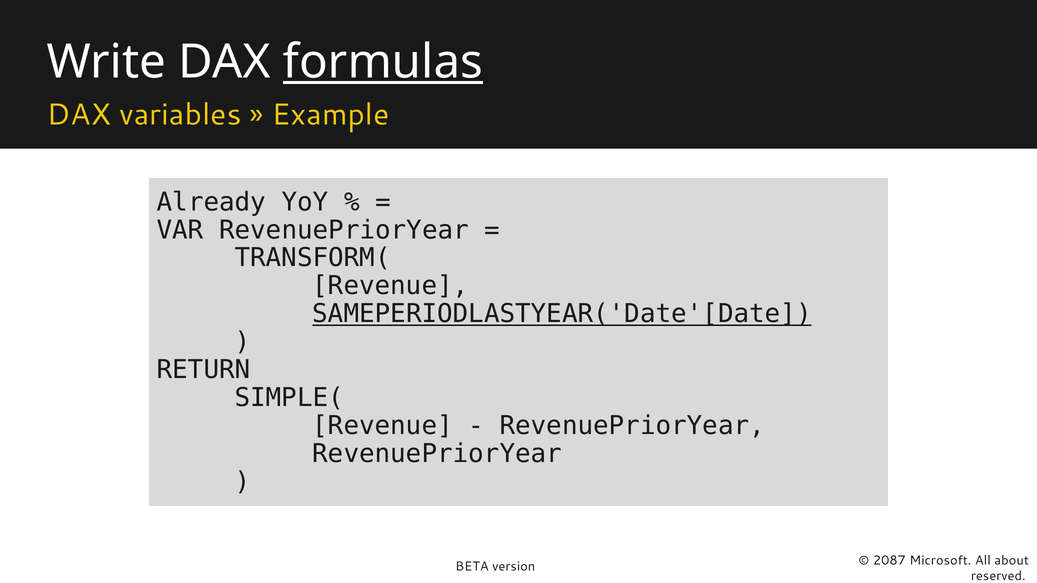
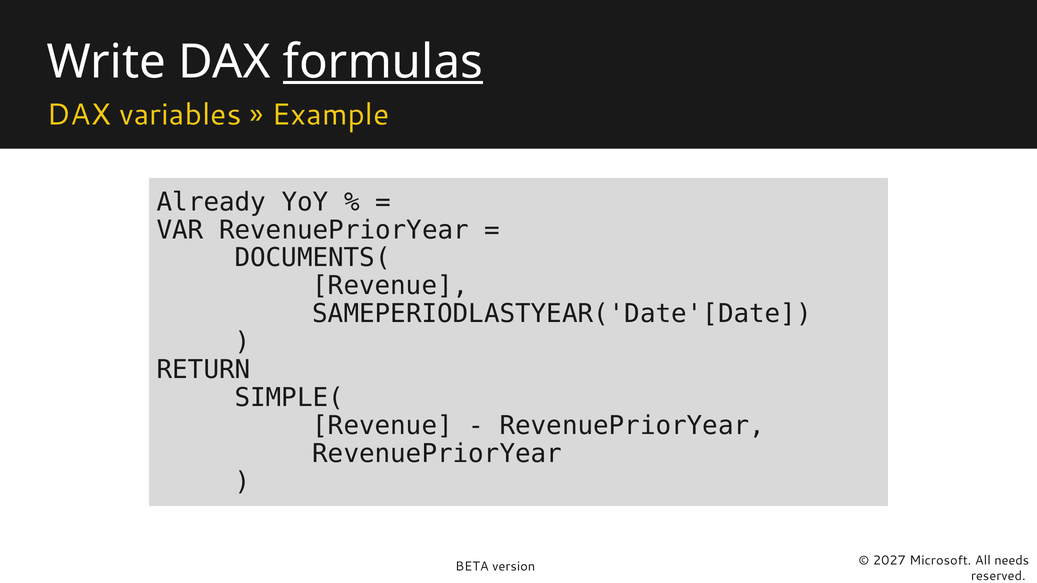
TRANSFORM(: TRANSFORM( -> DOCUMENTS( (313, 258)
SAMEPERIODLASTYEAR('Date'[Date underline: present -> none (562, 314)
2087: 2087 -> 2027 (889, 561)
about: about -> needs (1012, 561)
